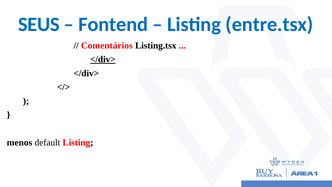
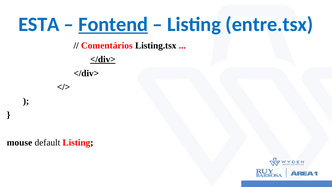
SEUS: SEUS -> ESTA (39, 24)
Fontend underline: none -> present (113, 24)
menos: menos -> mouse (19, 142)
